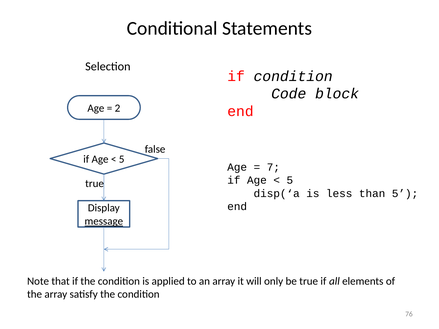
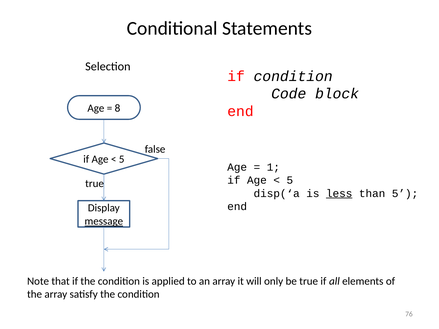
2: 2 -> 8 (118, 108)
7: 7 -> 1 (273, 167)
less underline: none -> present (339, 194)
